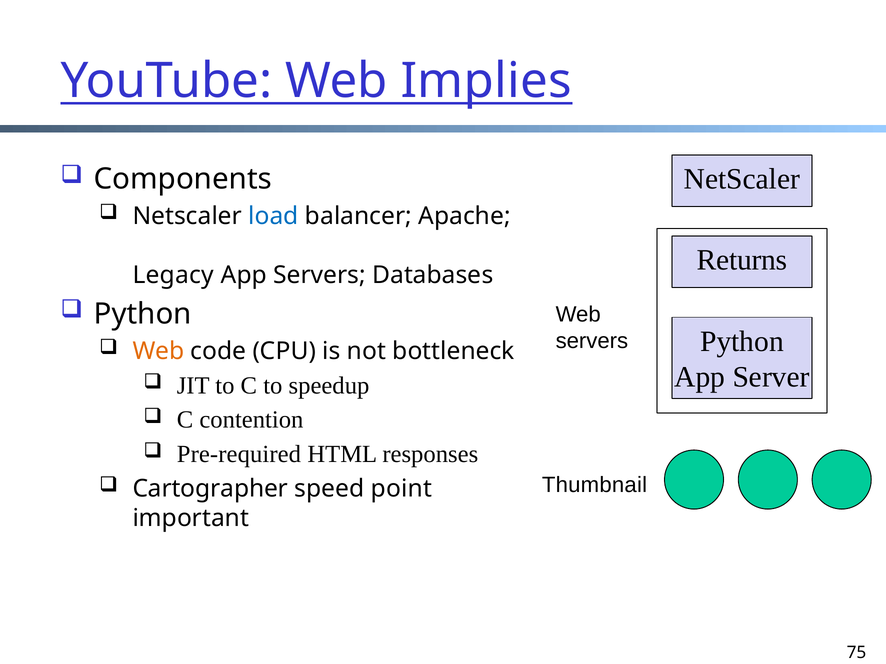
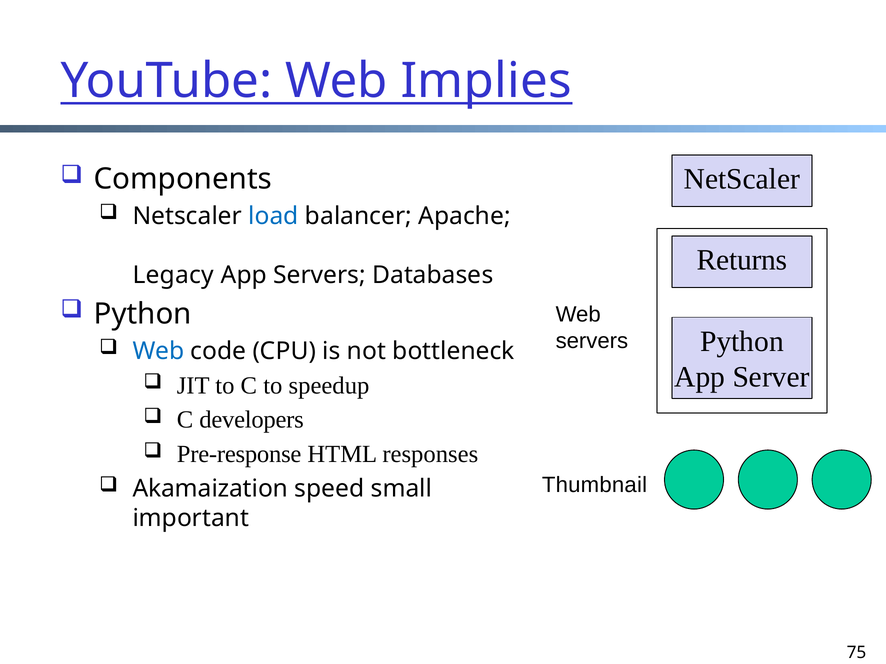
Web colour: orange -> blue (158, 351)
contention: contention -> developers (252, 420)
Pre-required: Pre-required -> Pre-response (239, 455)
Cartographer: Cartographer -> Akamaization (210, 489)
point: point -> small (401, 489)
